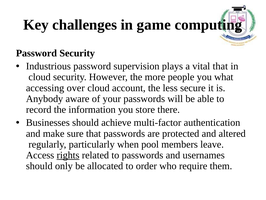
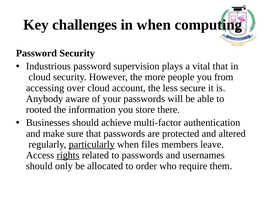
in game: game -> when (154, 25)
what: what -> from (224, 77)
record: record -> rooted (39, 109)
particularly underline: none -> present (92, 144)
pool: pool -> files (150, 144)
